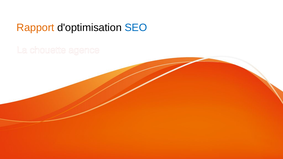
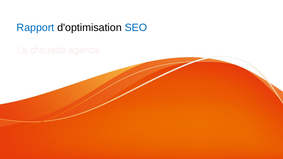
Rapport colour: orange -> blue (35, 28)
